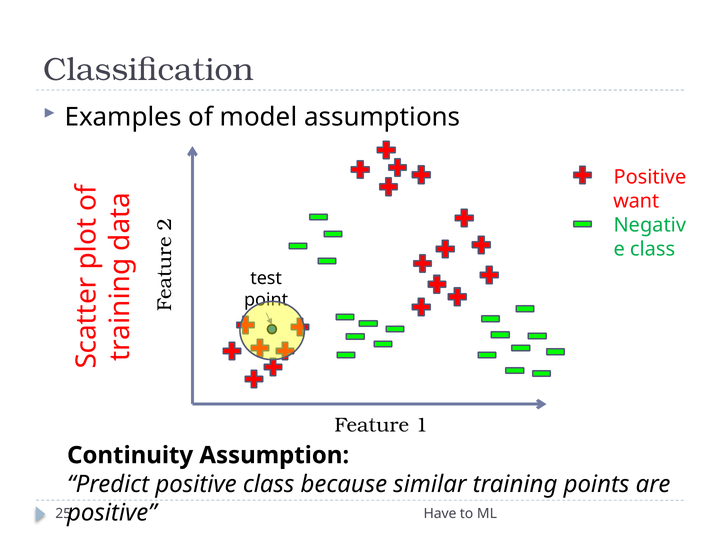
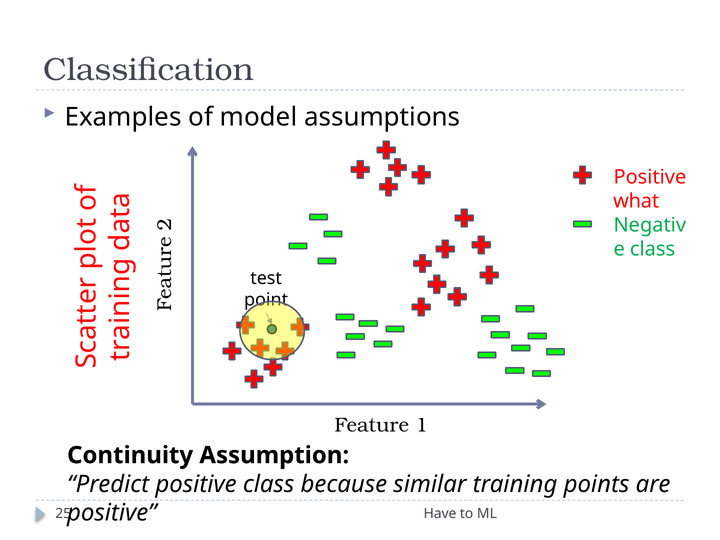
want: want -> what (636, 201)
